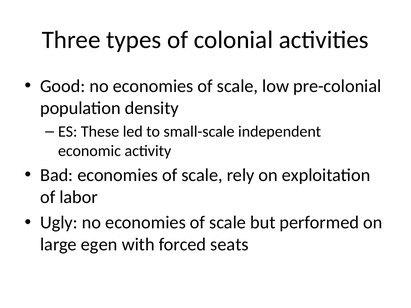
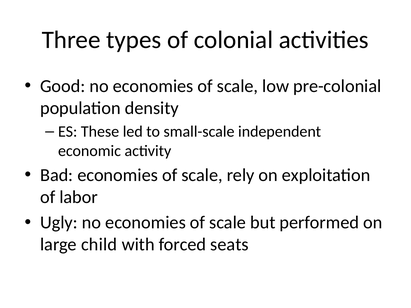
egen: egen -> child (99, 245)
